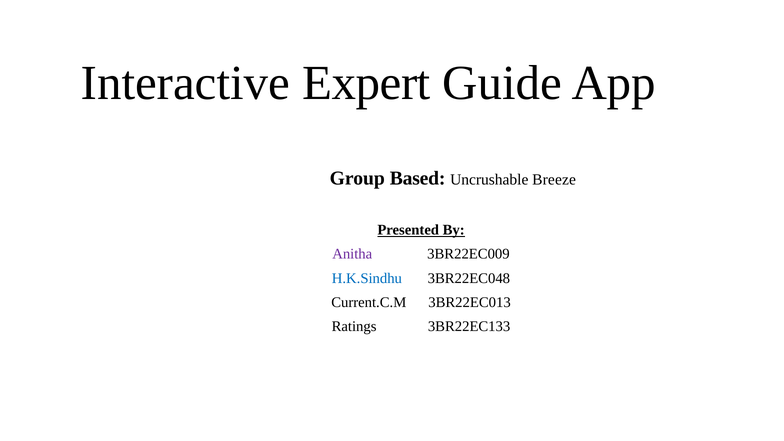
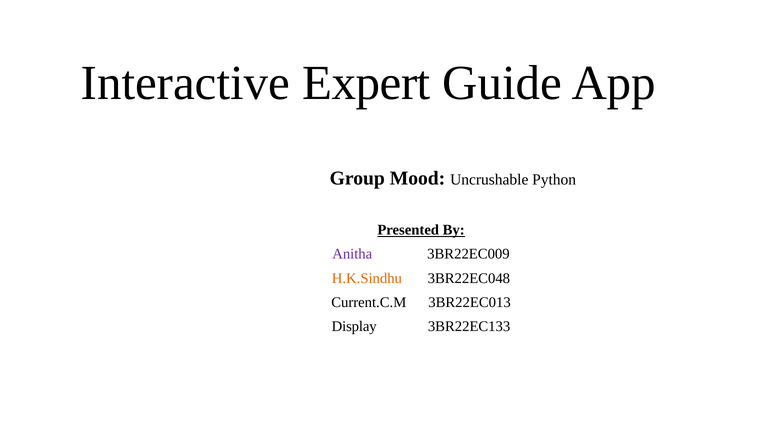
Based: Based -> Mood (418, 178)
Breeze: Breeze -> Python (554, 180)
H.K.Sindhu colour: blue -> orange (367, 278)
Ratings: Ratings -> Display (354, 326)
